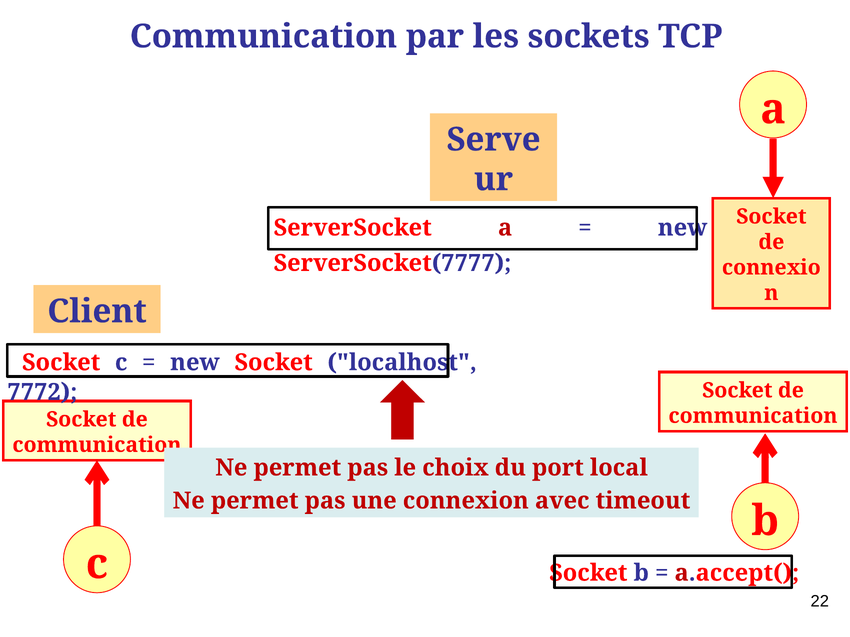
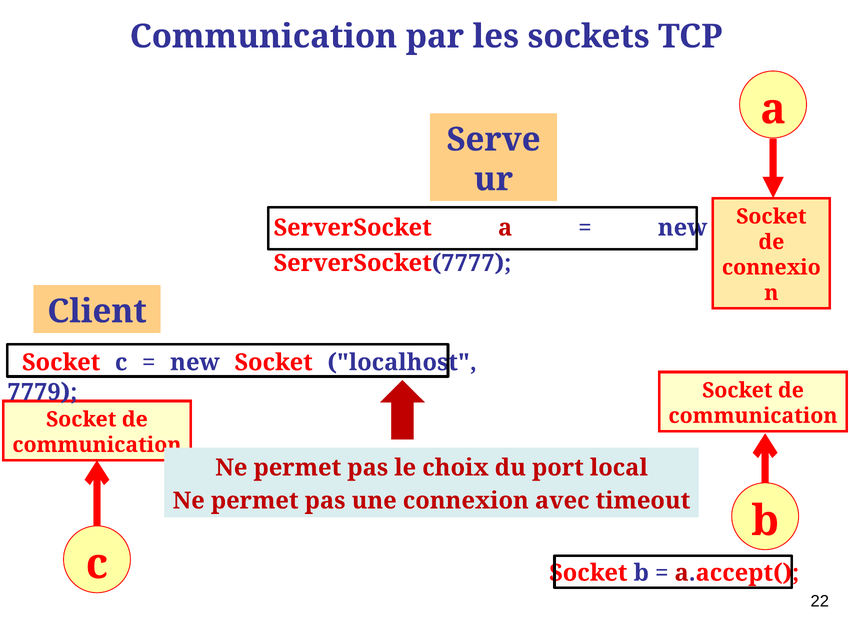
7772: 7772 -> 7779 (42, 392)
